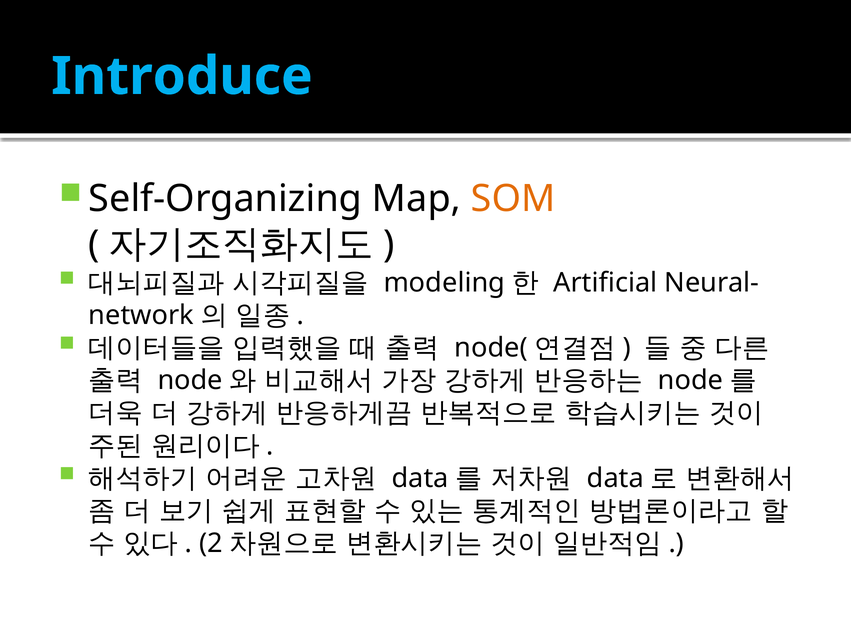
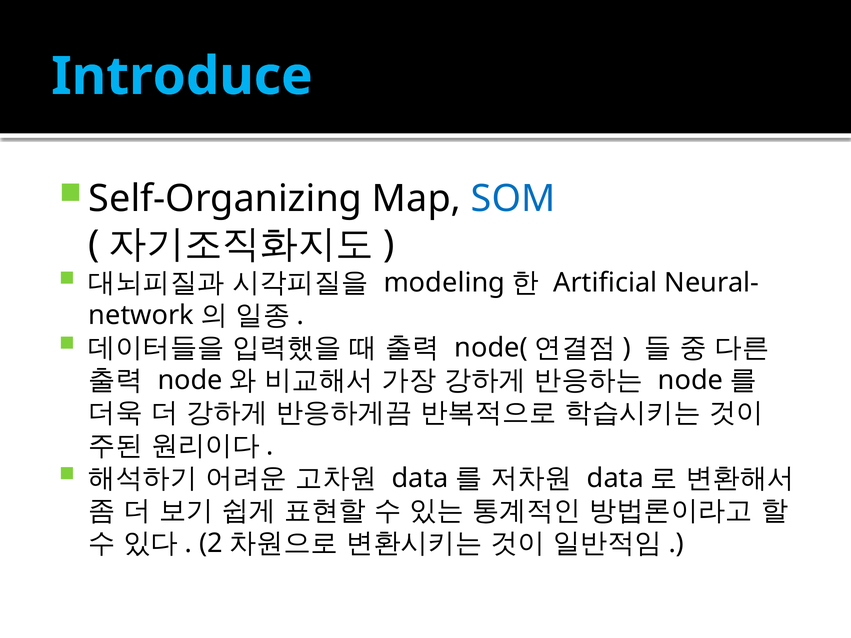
SOM colour: orange -> blue (513, 199)
